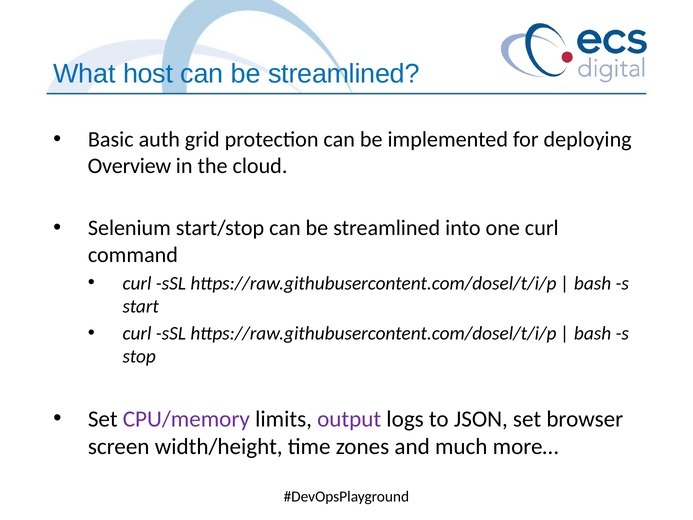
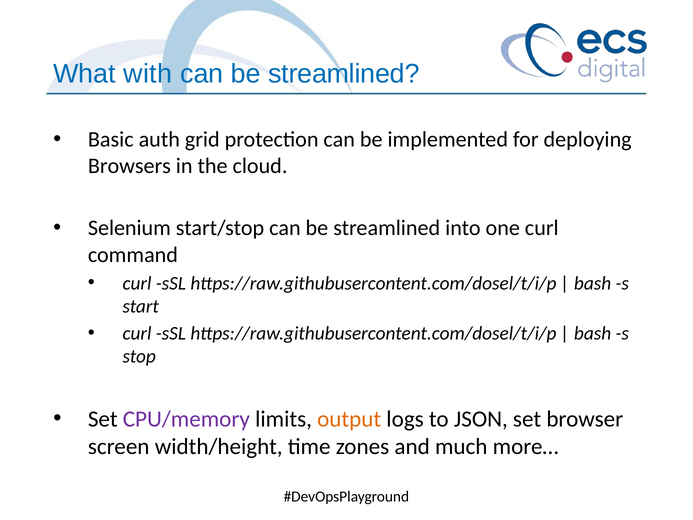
host: host -> with (148, 74)
Overview: Overview -> Browsers (129, 166)
output colour: purple -> orange (349, 419)
